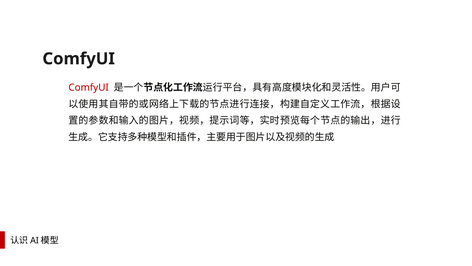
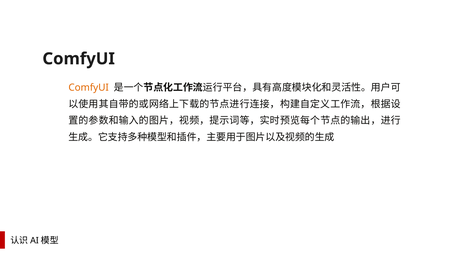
ComfyUI colour: red -> orange (89, 87)
